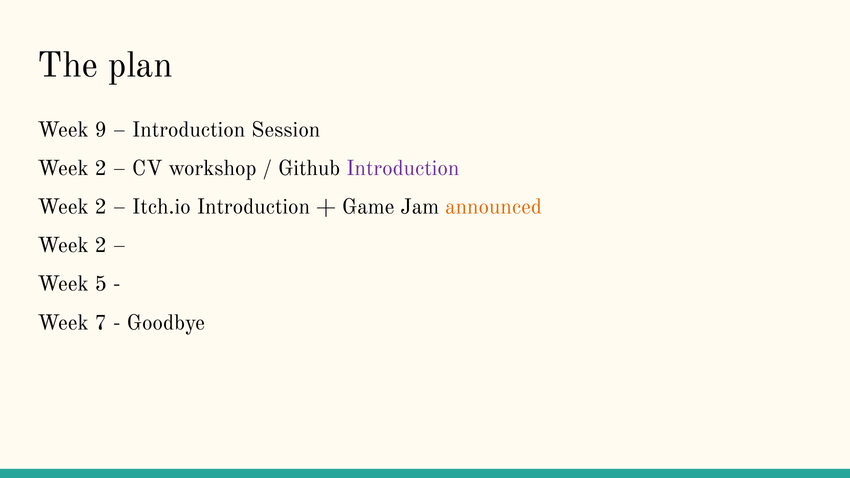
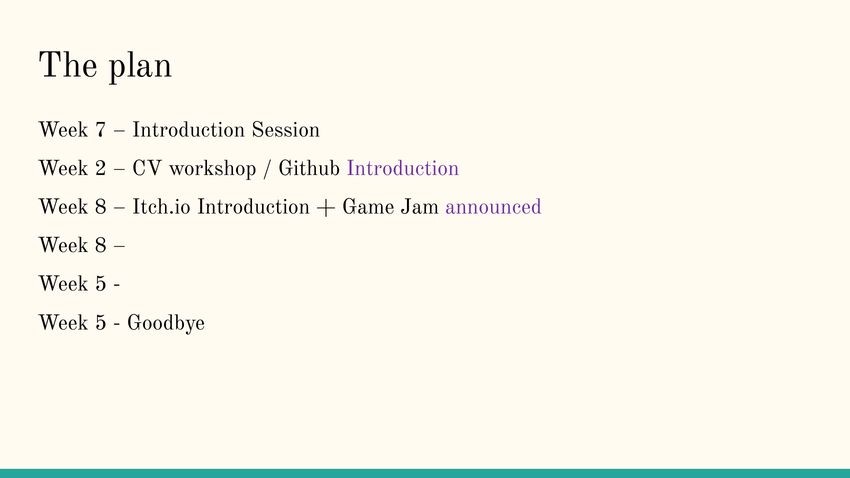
9: 9 -> 7 (101, 130)
2: 2 -> 8 (101, 207)
announced colour: orange -> purple (494, 207)
2: 2 -> 8 (101, 245)
7: 7 -> 5 (101, 323)
